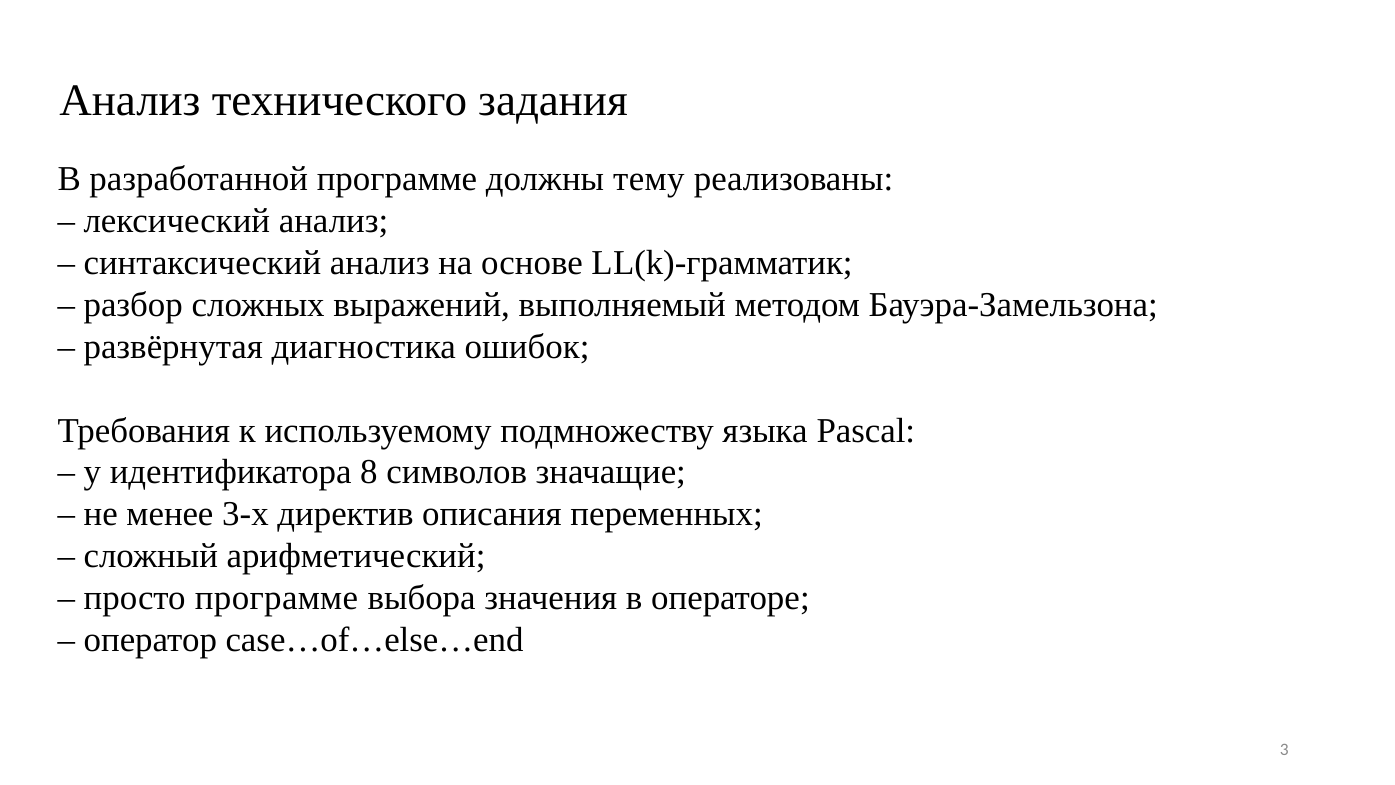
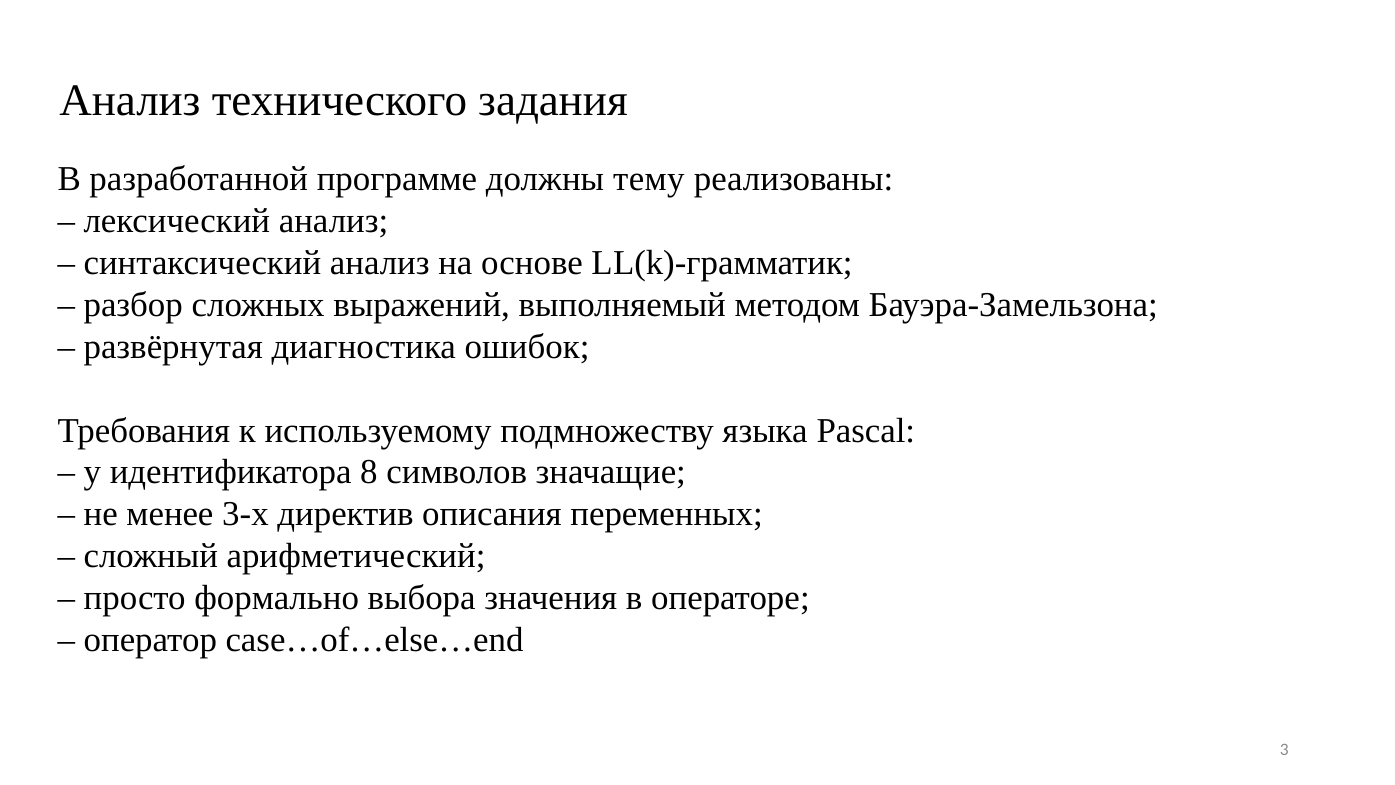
просто программе: программе -> формально (277, 598)
